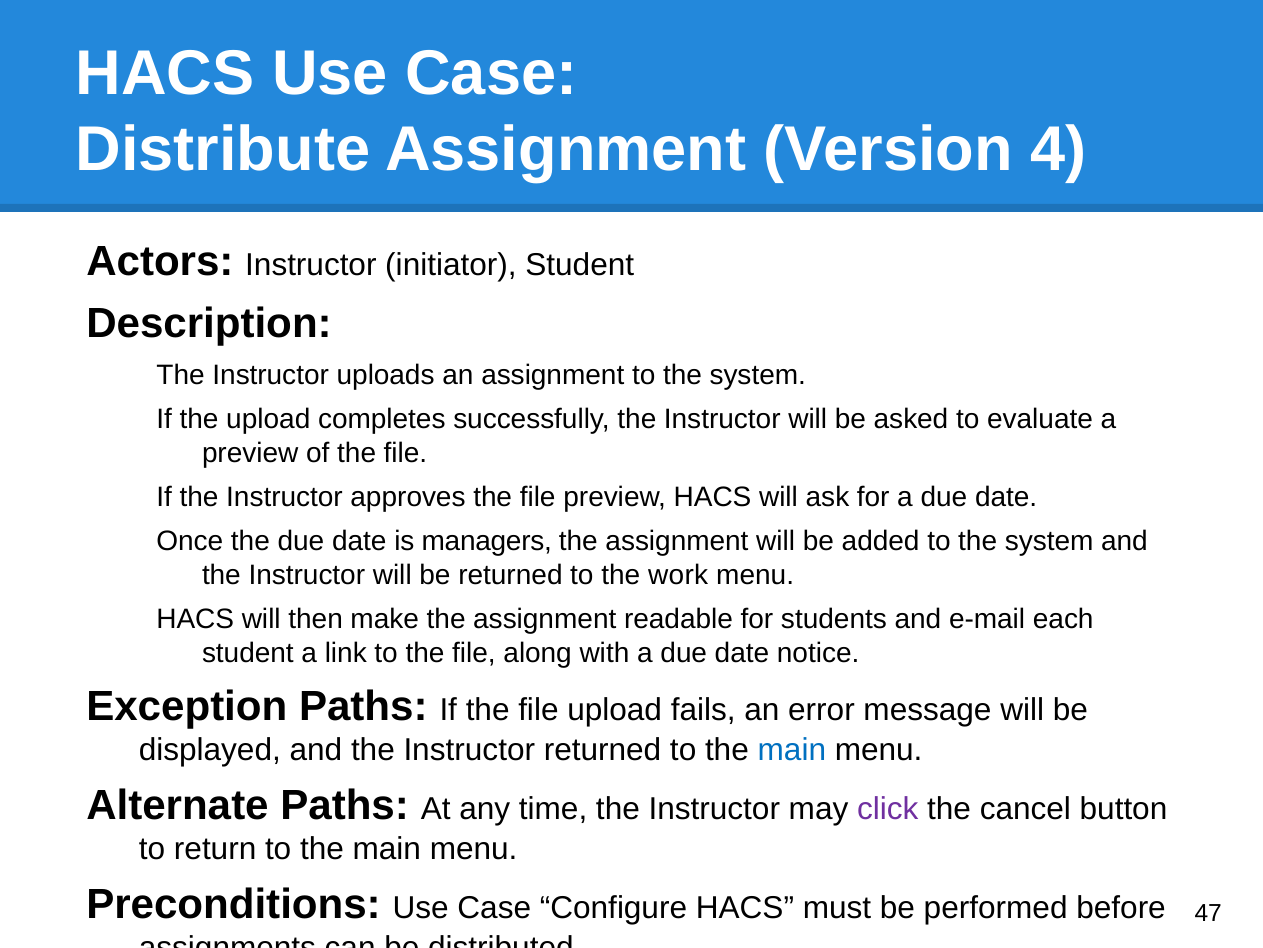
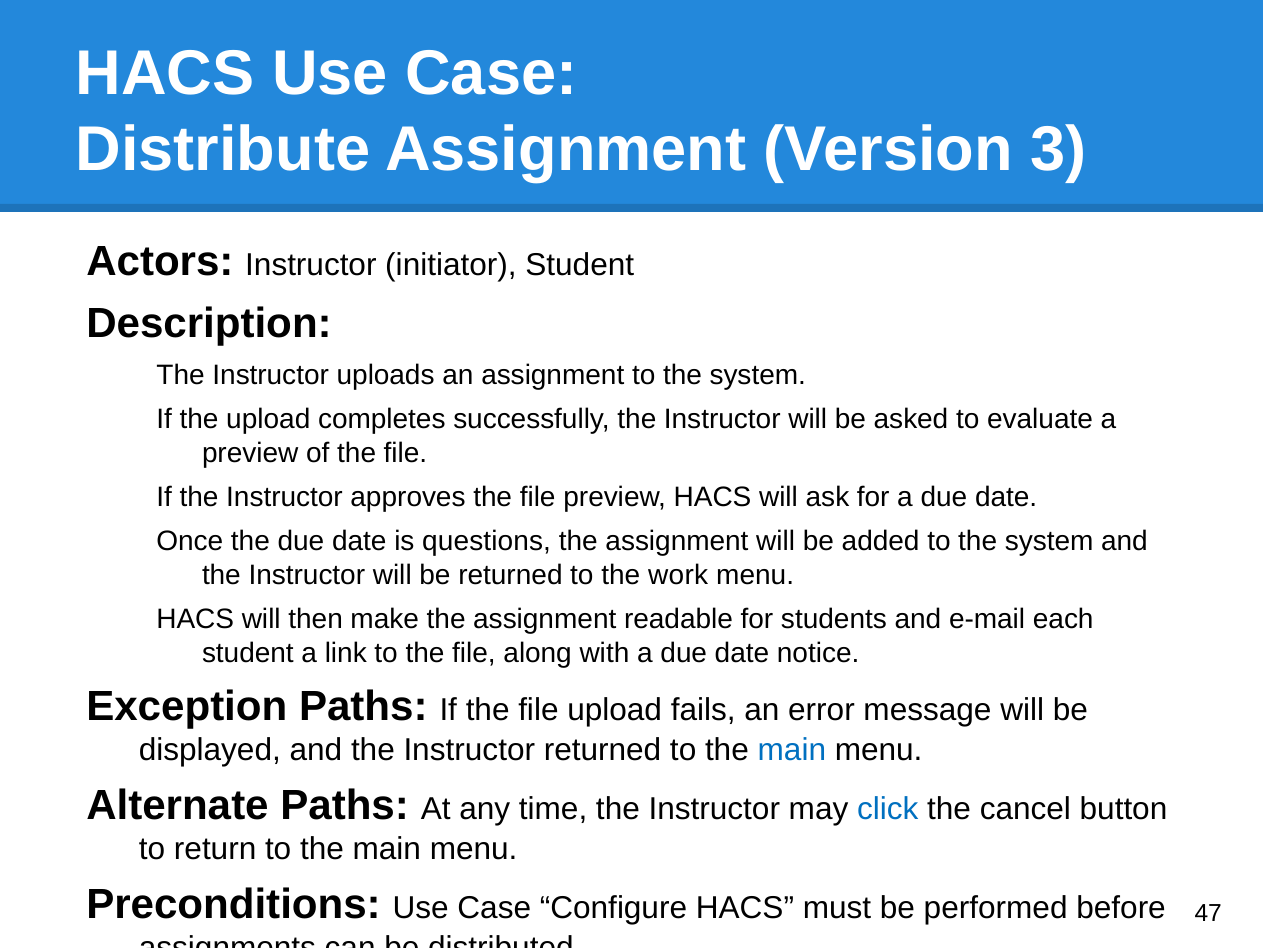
4: 4 -> 3 (1058, 150)
managers: managers -> questions (487, 541)
click colour: purple -> blue (888, 808)
